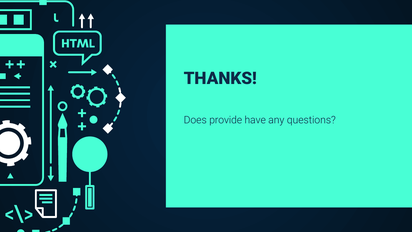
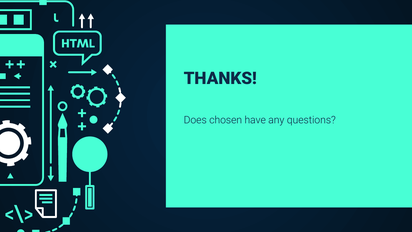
provide: provide -> chosen (226, 120)
